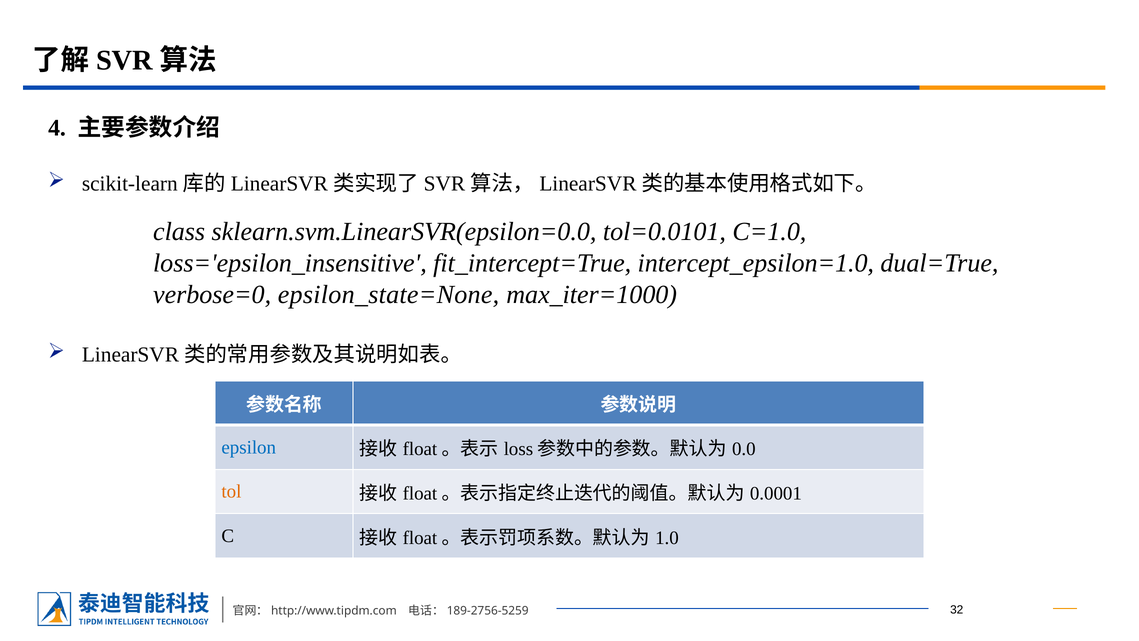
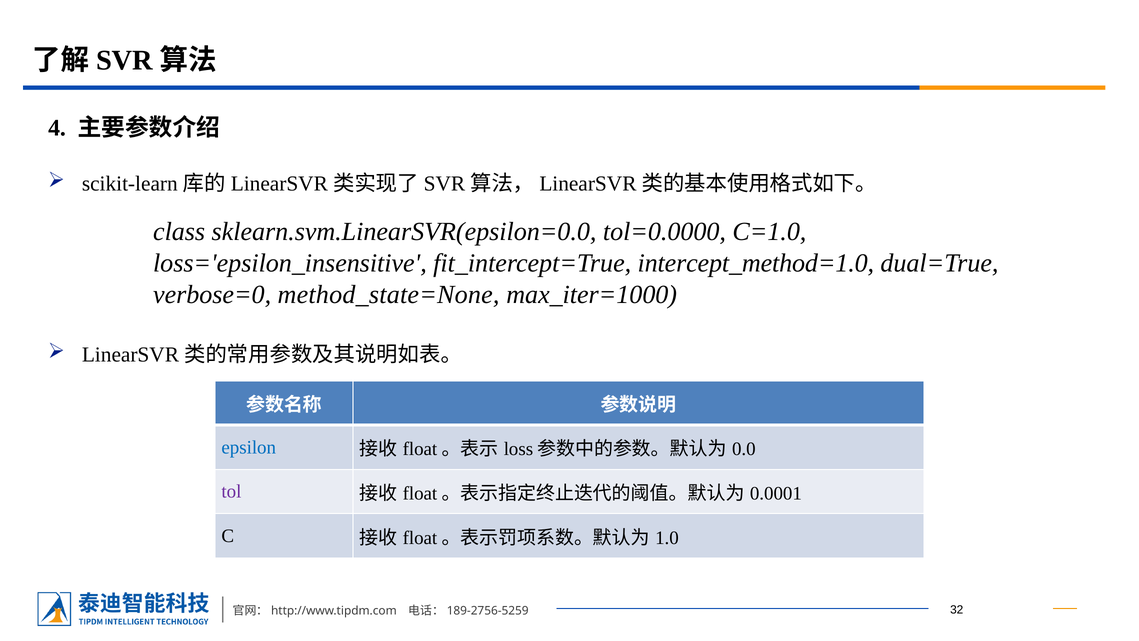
tol=0.0101: tol=0.0101 -> tol=0.0000 (664, 232)
intercept_epsilon=1.0: intercept_epsilon=1.0 -> intercept_method=1.0 (756, 263)
epsilon_state=None: epsilon_state=None -> method_state=None (389, 294)
tol colour: orange -> purple (231, 491)
